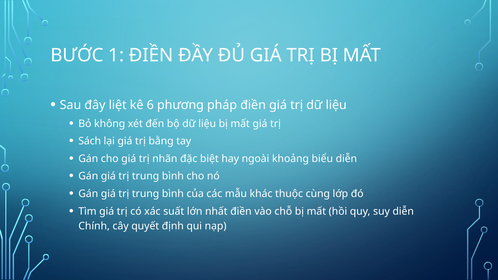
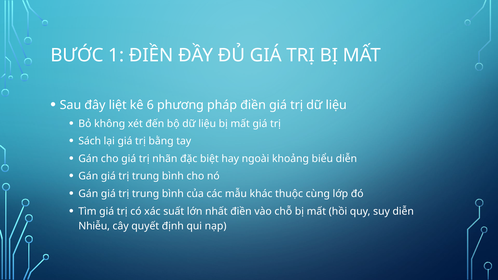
Chính: Chính -> Nhiễu (94, 226)
